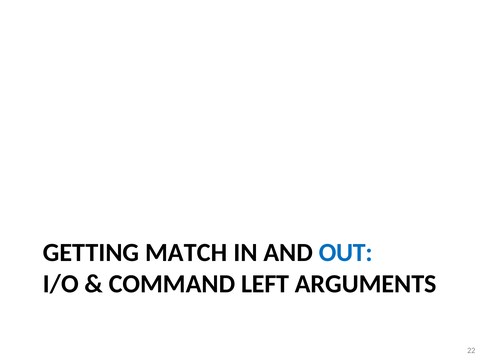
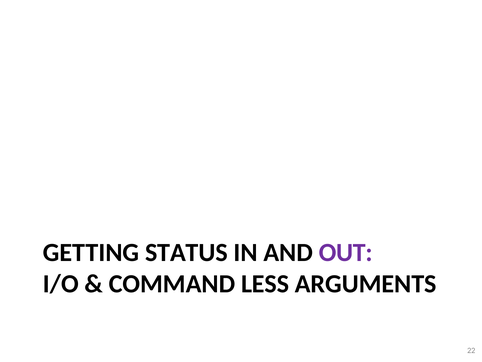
MATCH: MATCH -> STATUS (186, 252)
OUT colour: blue -> purple (346, 252)
LEFT: LEFT -> LESS (265, 284)
